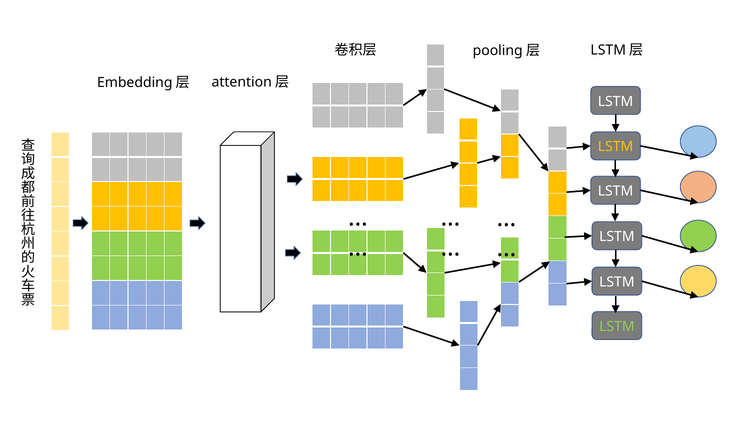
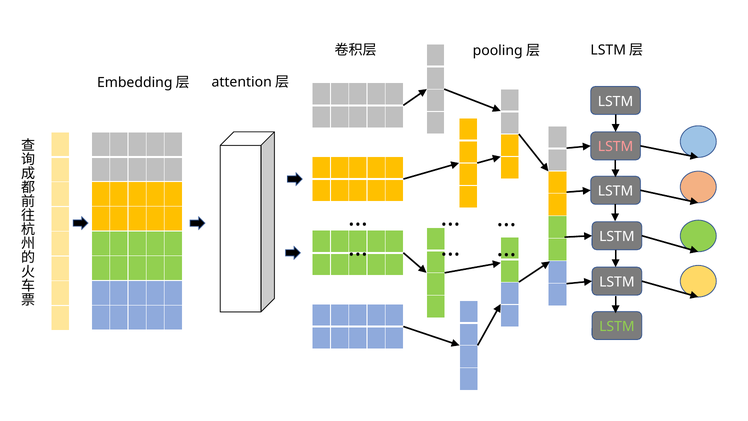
LSTM colour: yellow -> pink (616, 147)
